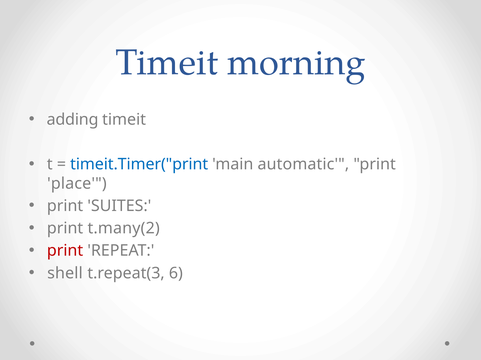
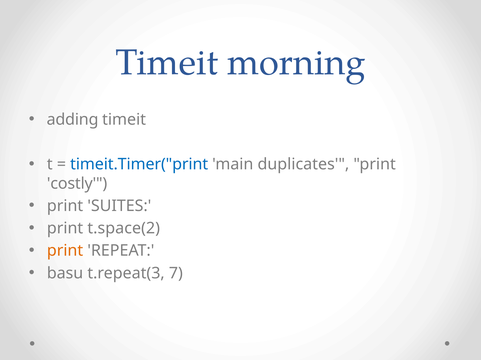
automatic: automatic -> duplicates (303, 165)
place: place -> costly (77, 184)
t.many(2: t.many(2 -> t.space(2 (124, 229)
print colour: red -> orange (65, 251)
shell: shell -> basu (65, 274)
6: 6 -> 7 (176, 274)
